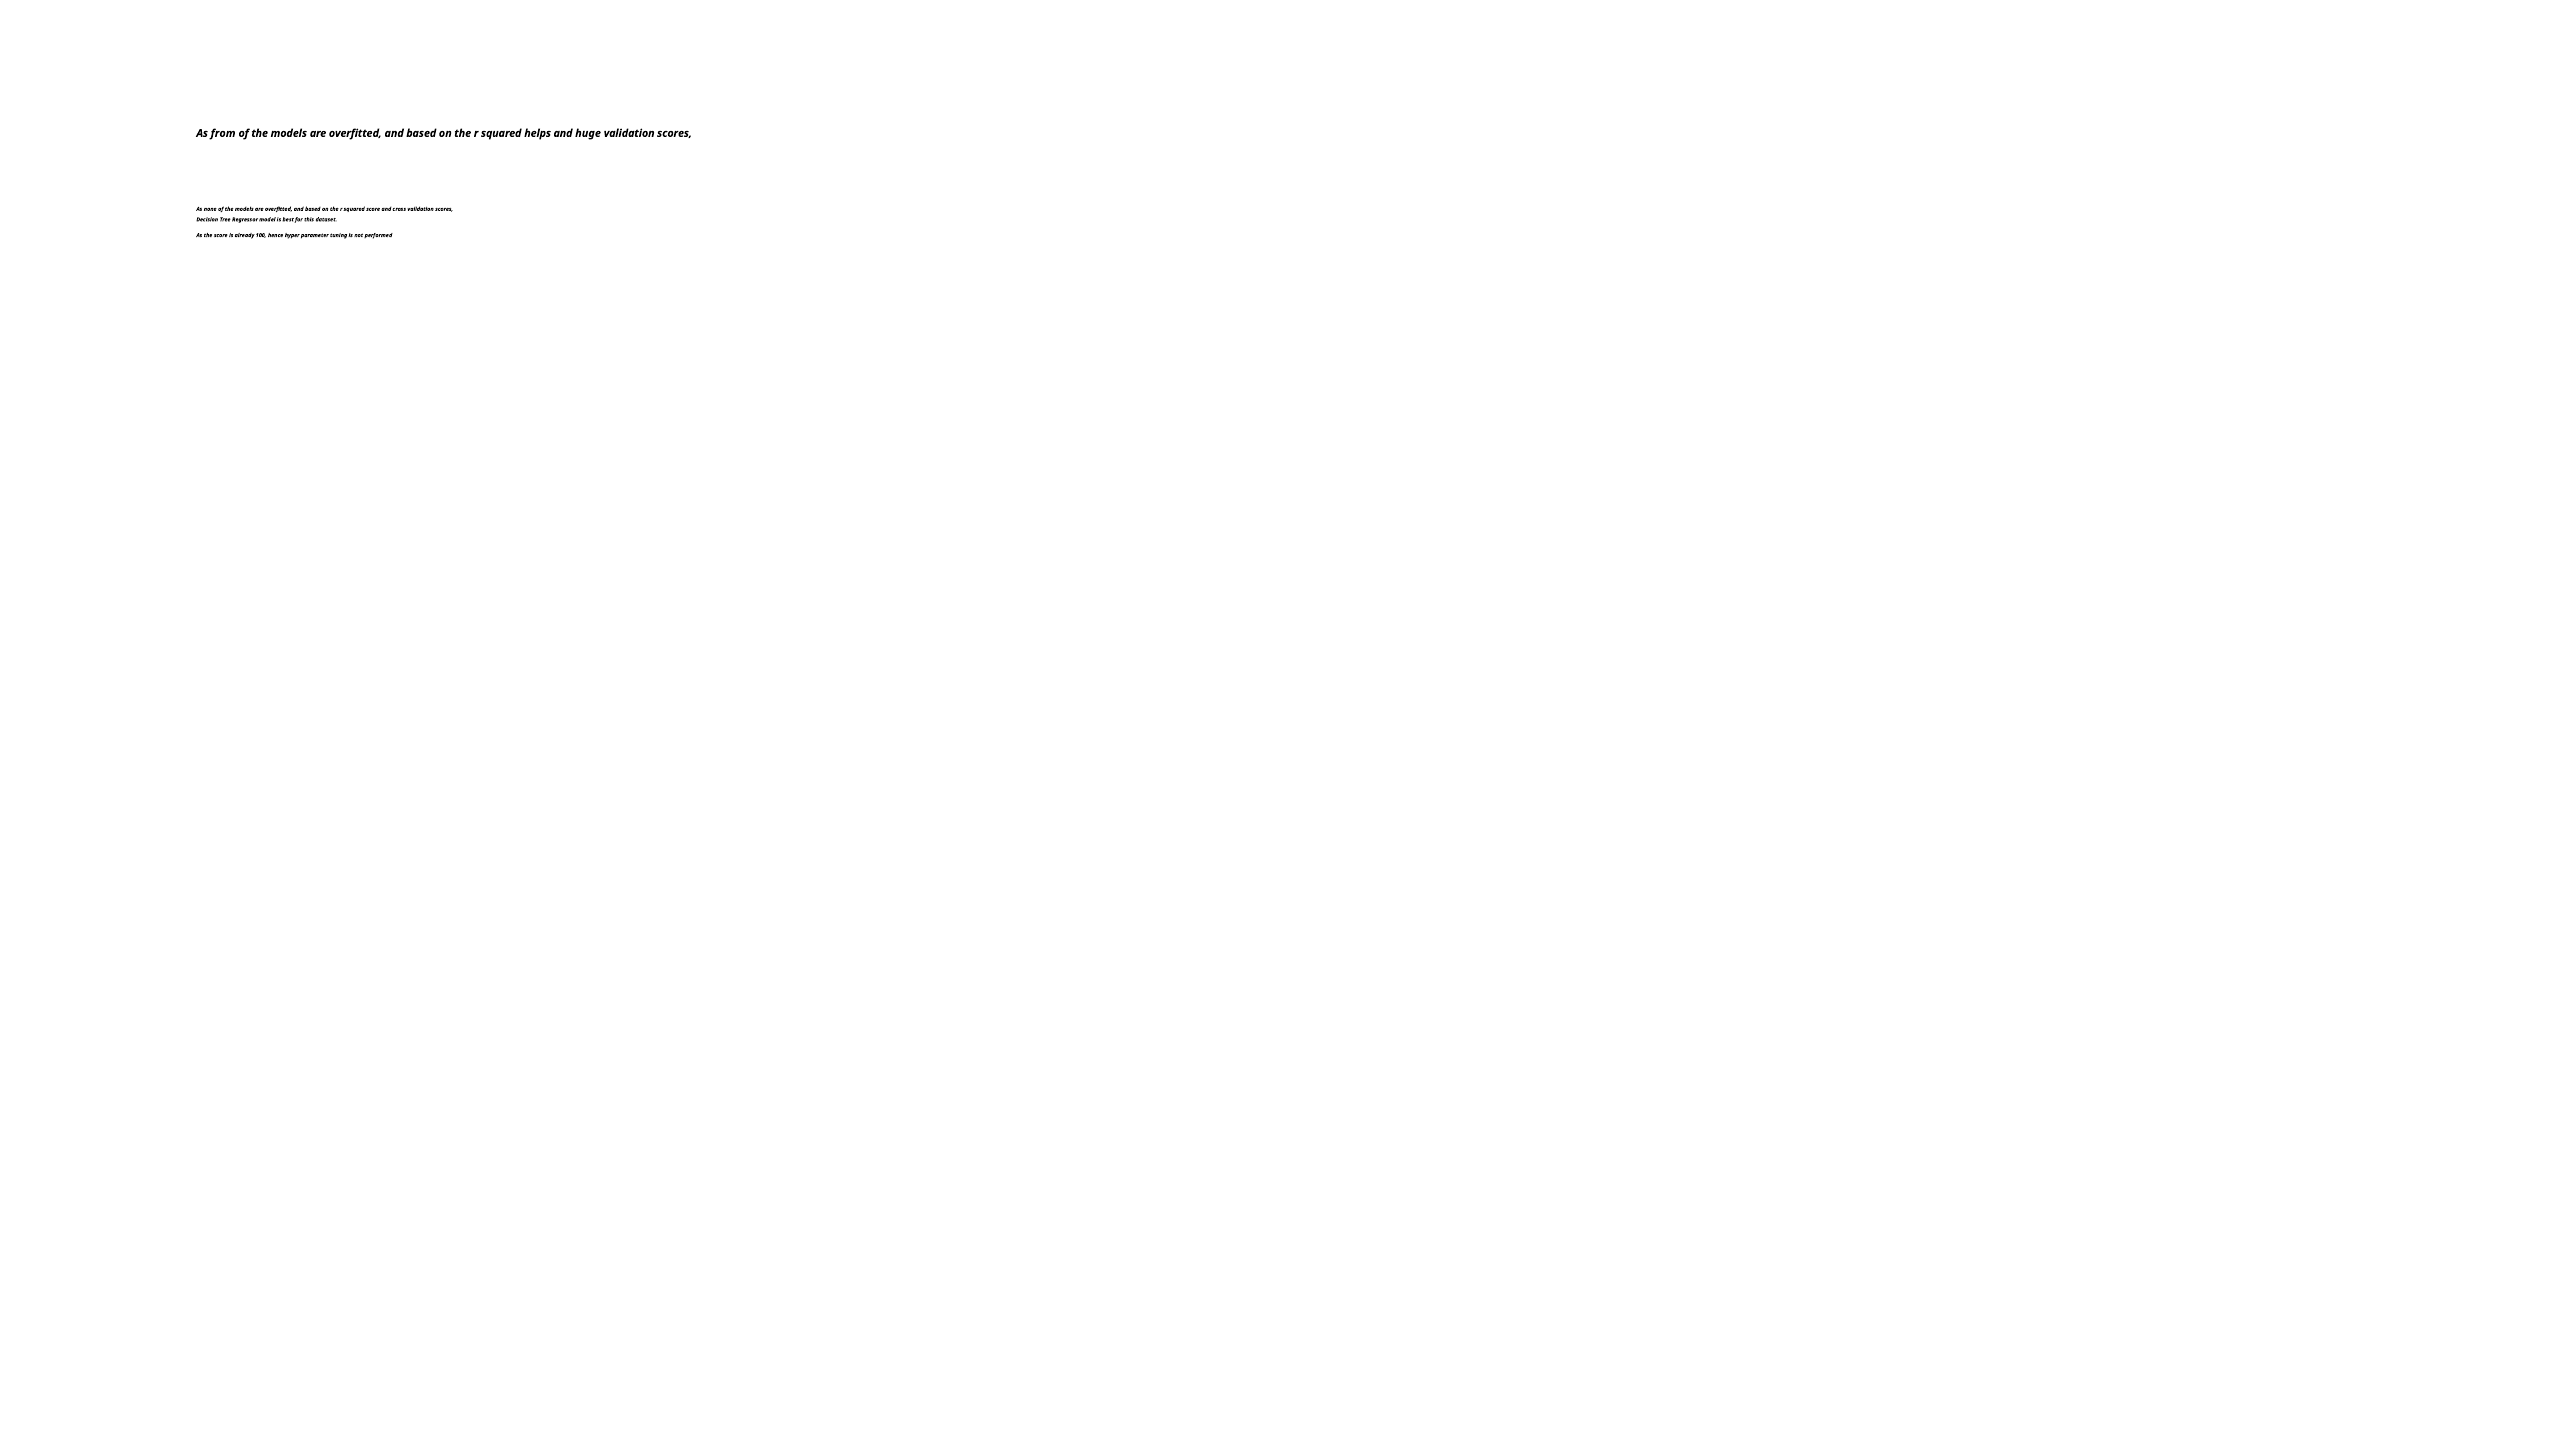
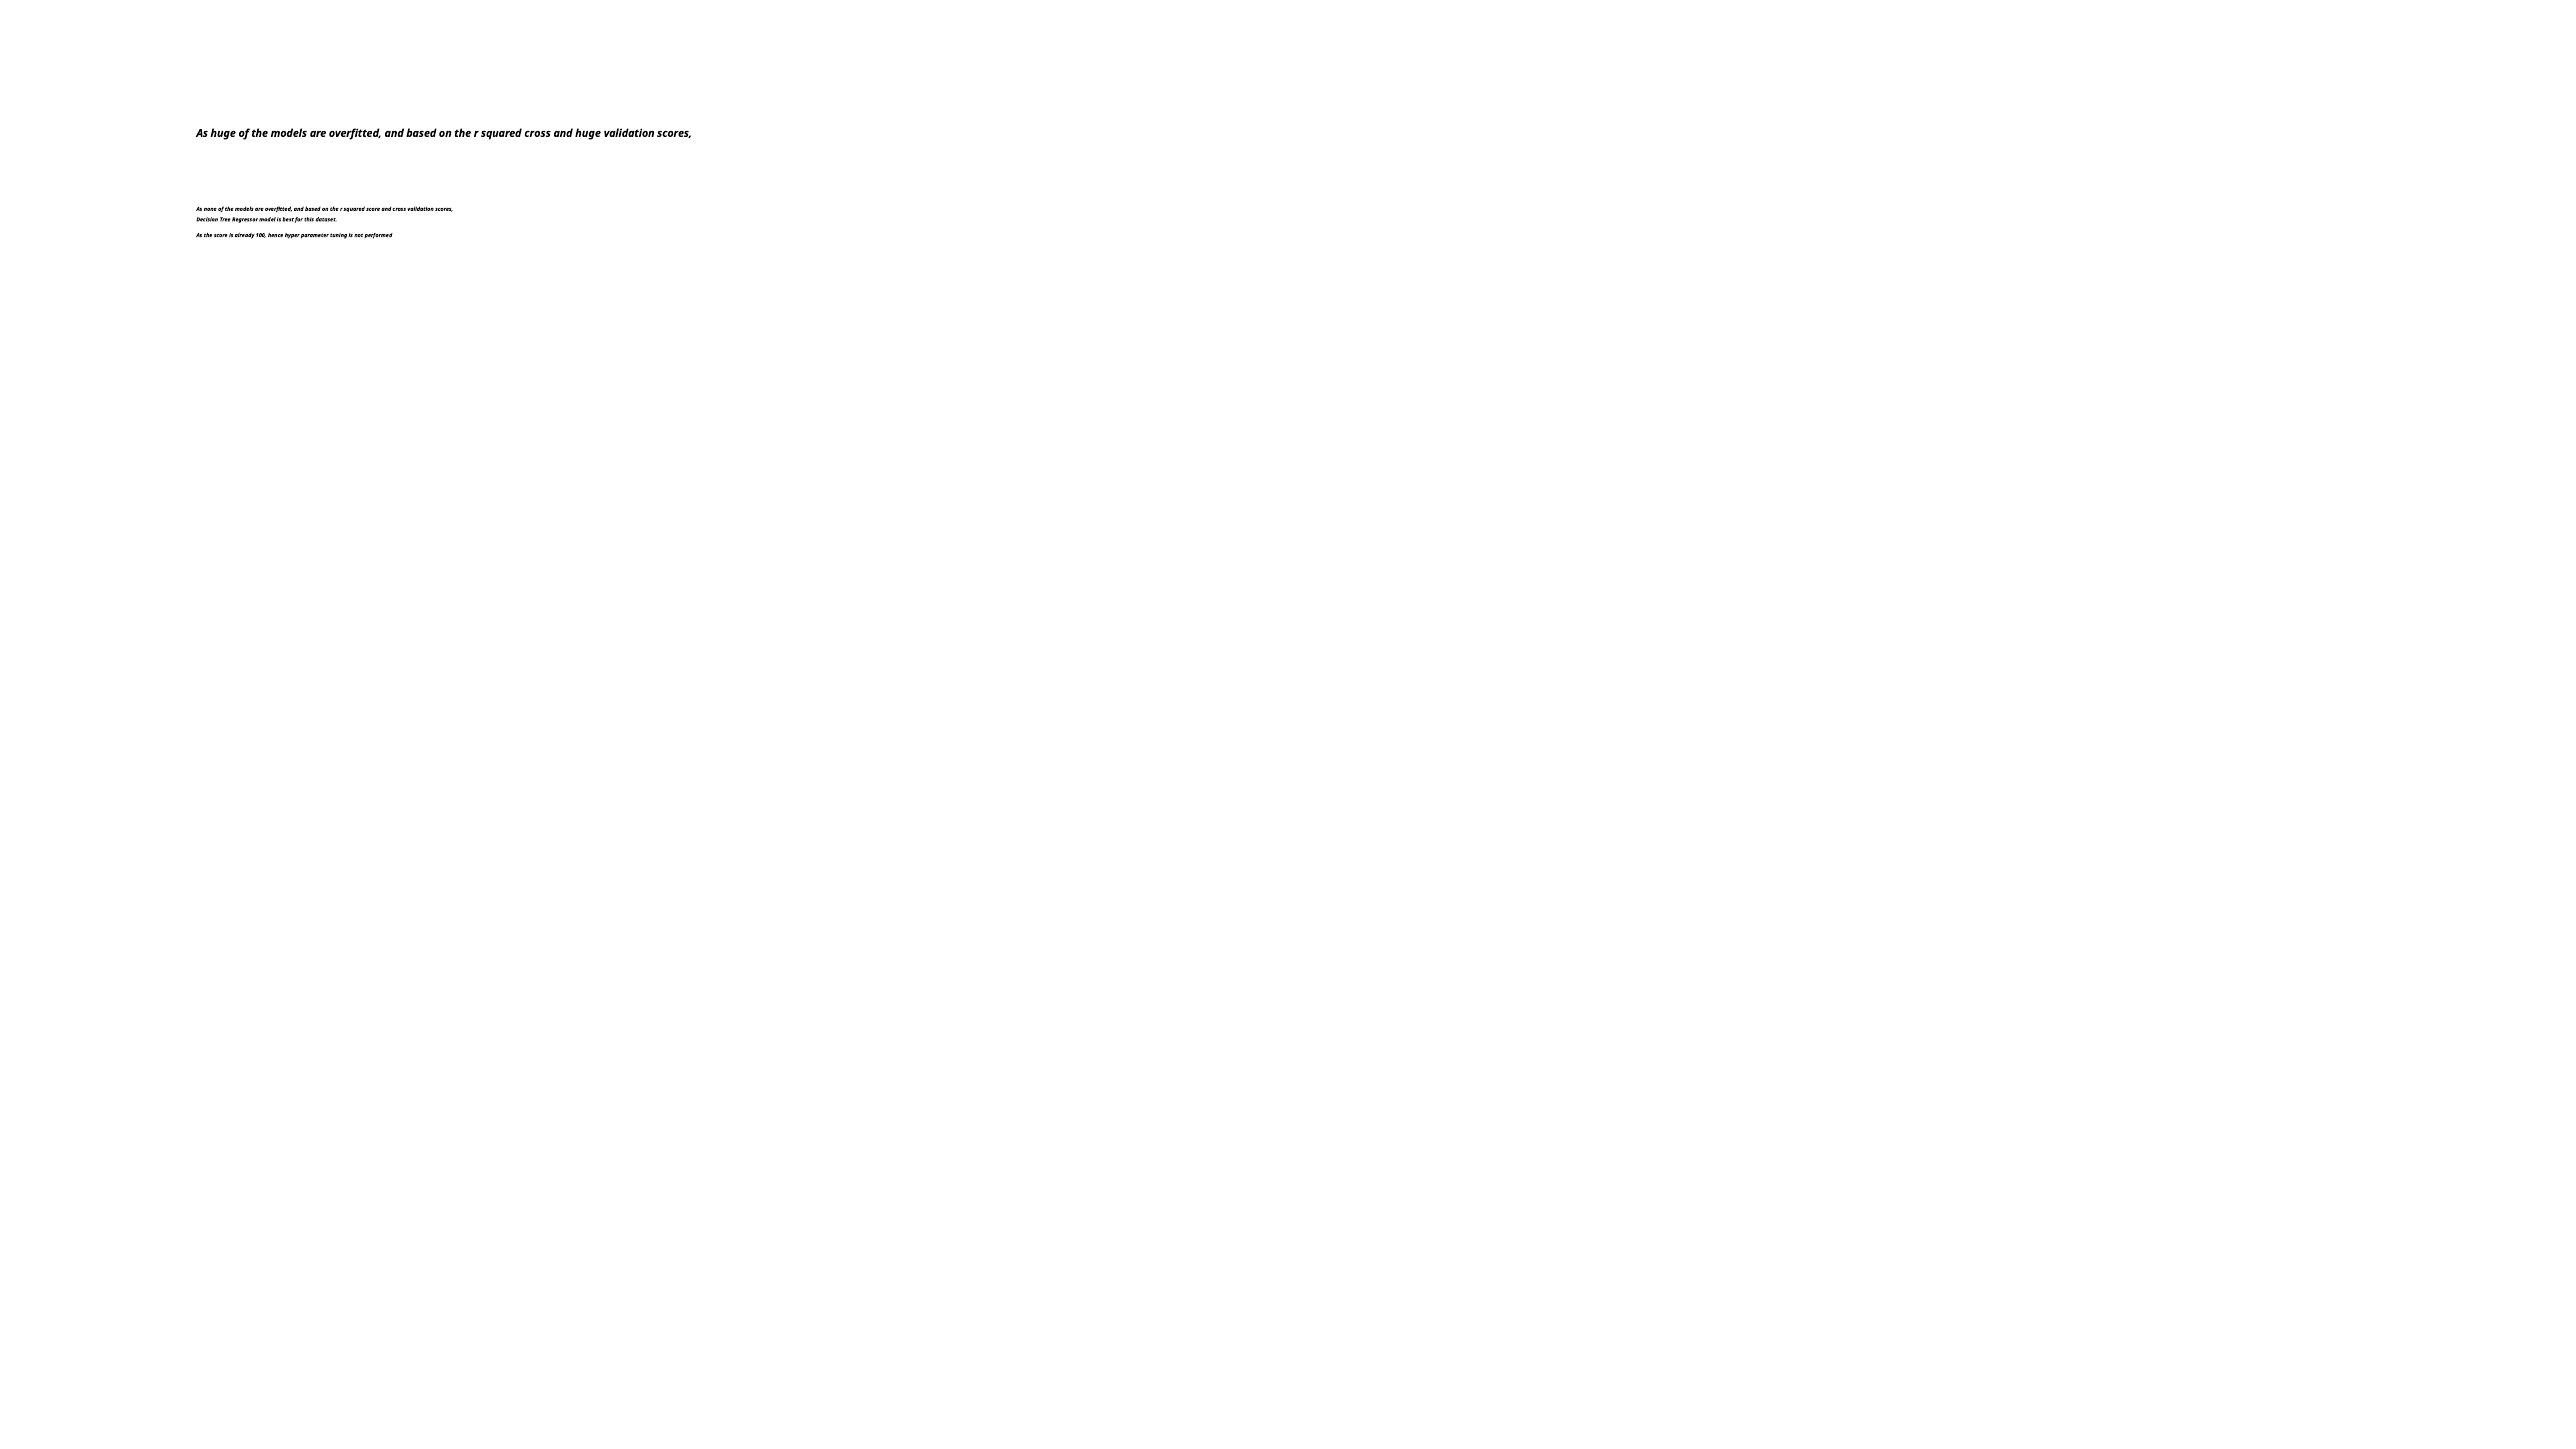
As from: from -> huge (223, 133)
squared helps: helps -> cross (538, 133)
